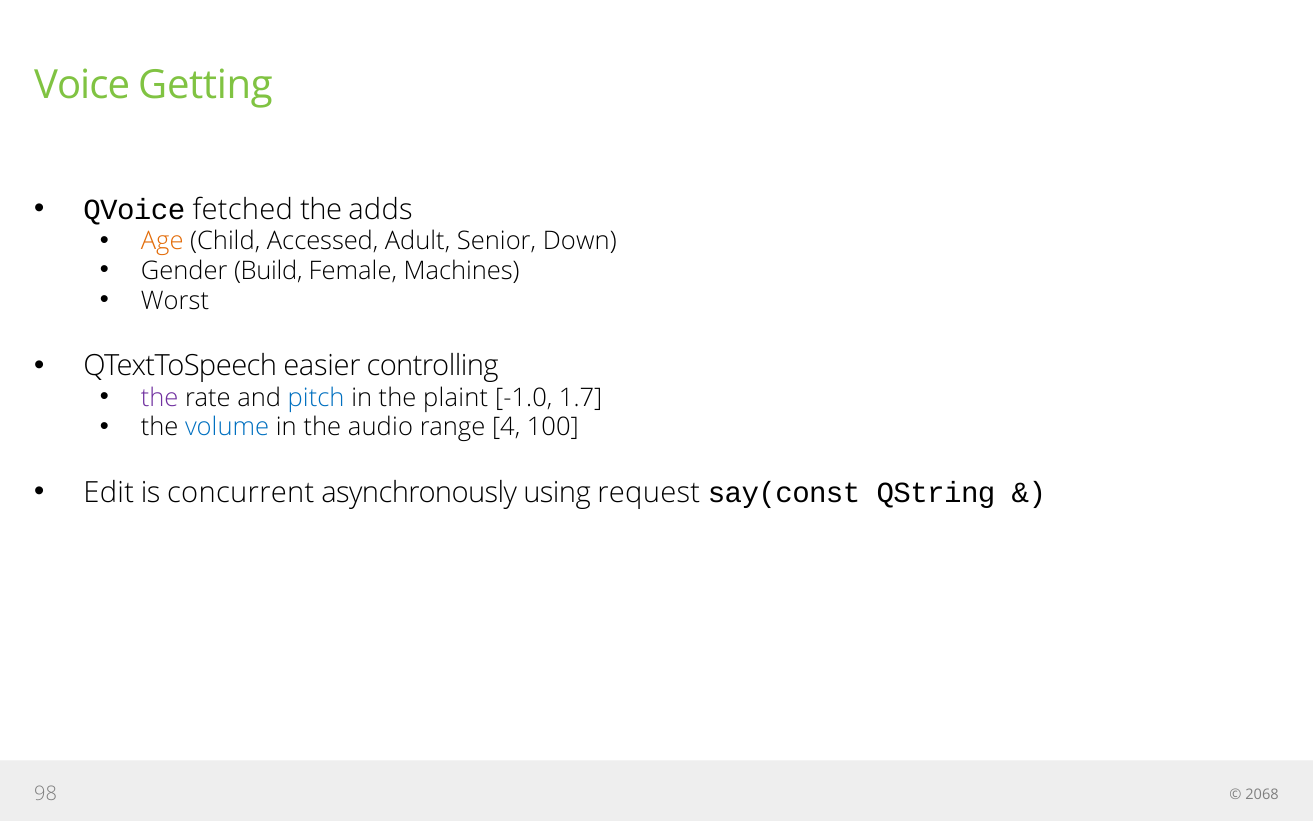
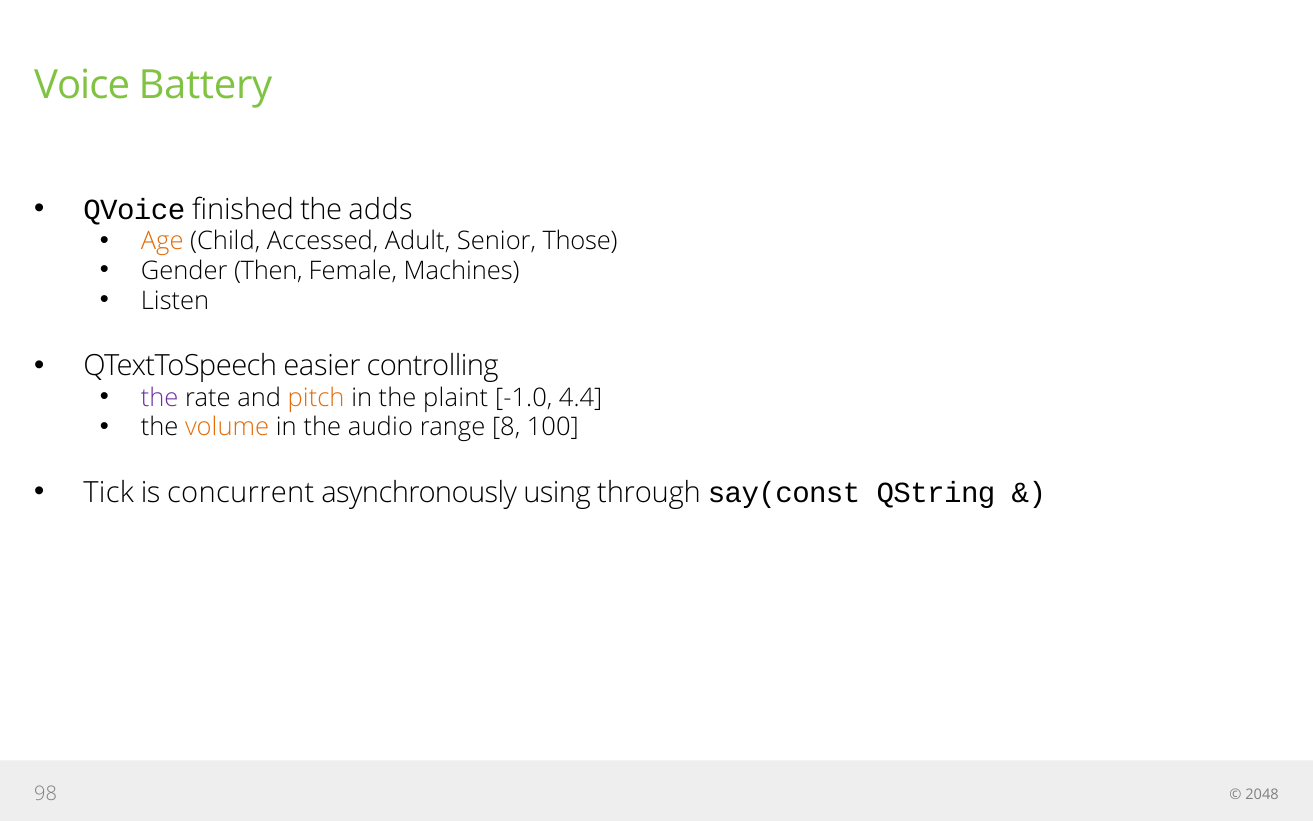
Getting: Getting -> Battery (205, 85)
fetched: fetched -> finished (243, 210)
Down: Down -> Those (580, 241)
Build: Build -> Then (268, 271)
Worst: Worst -> Listen (175, 300)
pitch colour: blue -> orange (316, 398)
1.7: 1.7 -> 4.4 (581, 398)
volume colour: blue -> orange (227, 427)
4: 4 -> 8 (506, 427)
Edit: Edit -> Tick (109, 493)
request: request -> through (649, 493)
2068: 2068 -> 2048 (1262, 794)
